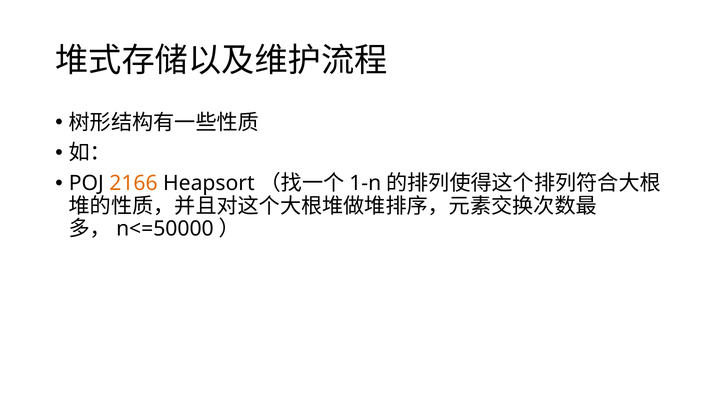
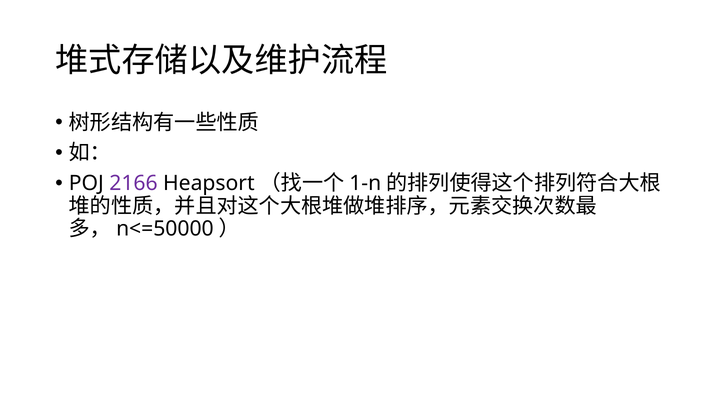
2166 colour: orange -> purple (133, 183)
